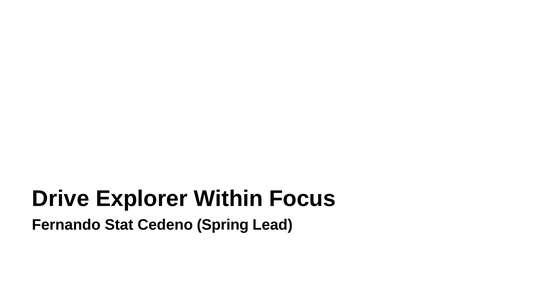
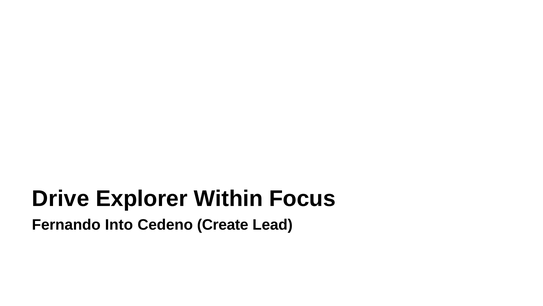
Stat: Stat -> Into (119, 225)
Spring: Spring -> Create (223, 225)
